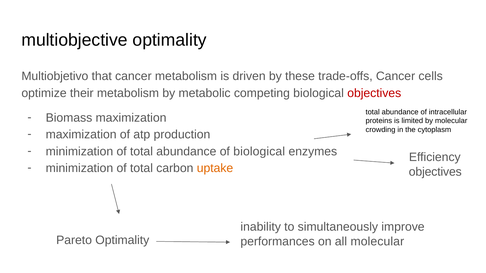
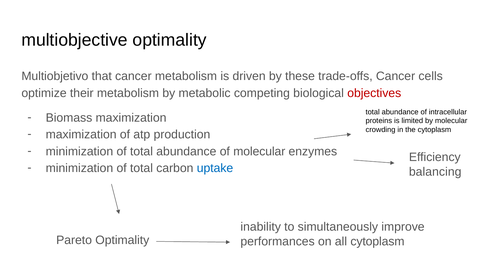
of biological: biological -> molecular (259, 152)
uptake colour: orange -> blue (215, 168)
objectives: objectives -> balancing (435, 172)
all molecular: molecular -> cytoplasm (377, 242)
